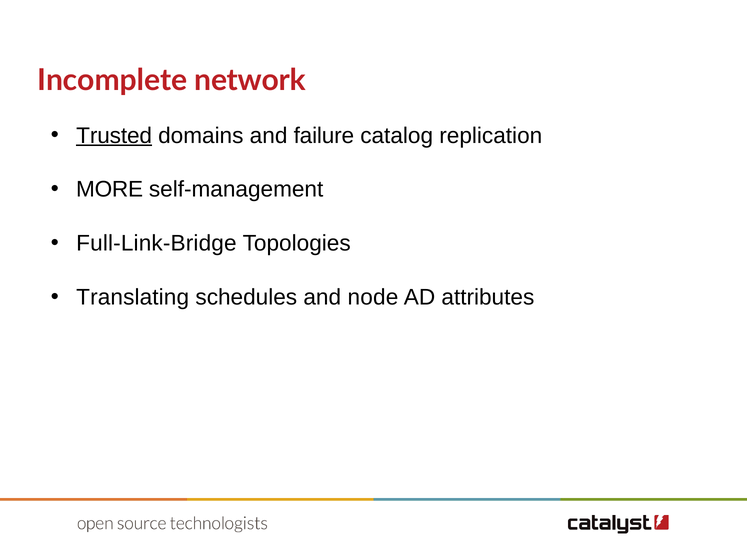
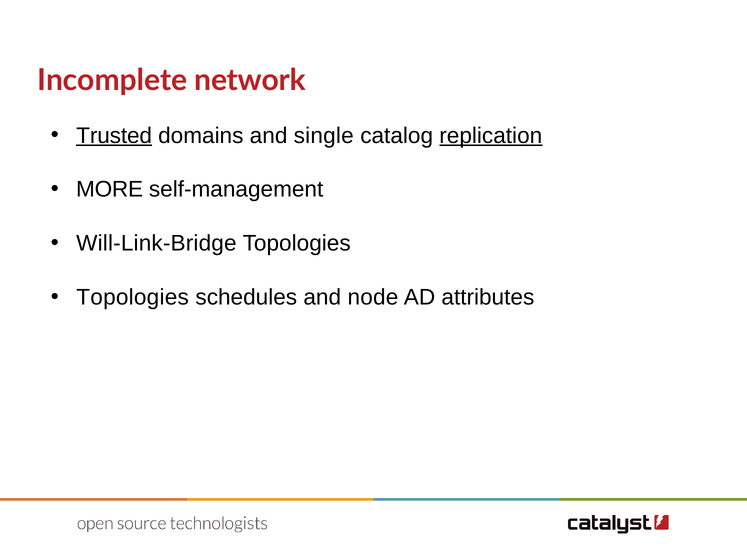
failure: failure -> single (324, 136)
replication underline: none -> present (491, 136)
Full-Link-Bridge: Full-Link-Bridge -> Will-Link-Bridge (156, 244)
Translating: Translating -> Topologies (133, 298)
